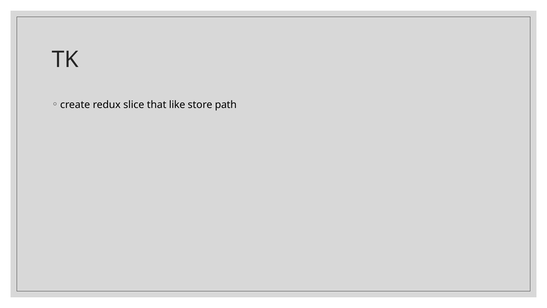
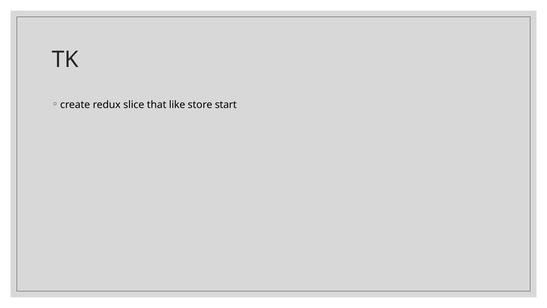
path: path -> start (226, 105)
